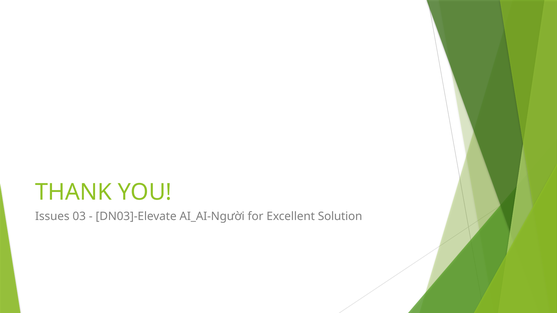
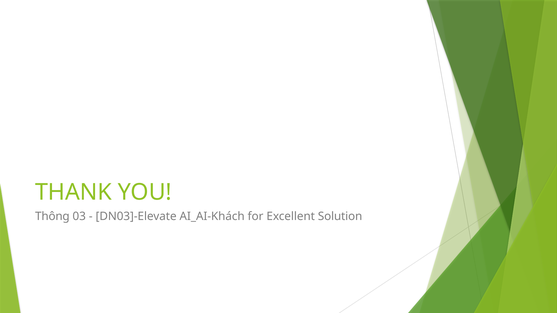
Issues: Issues -> Thông (52, 217)
AI_AI-Người: AI_AI-Người -> AI_AI-Khách (212, 217)
